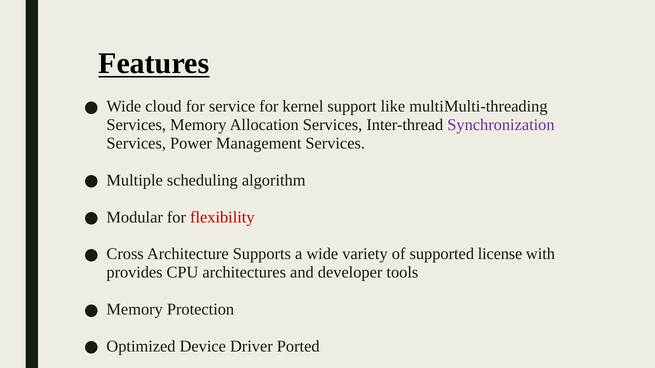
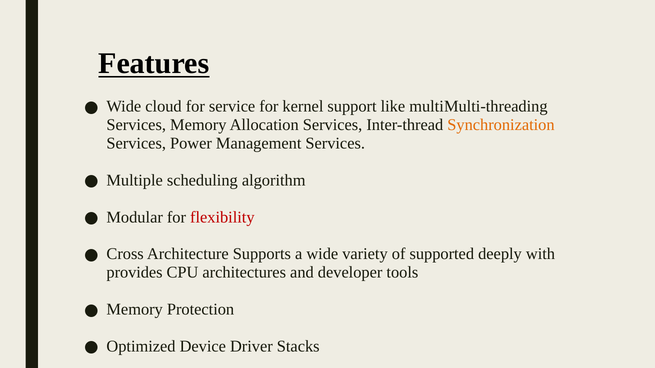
Synchronization colour: purple -> orange (501, 125)
license: license -> deeply (500, 254)
Ported: Ported -> Stacks (298, 347)
